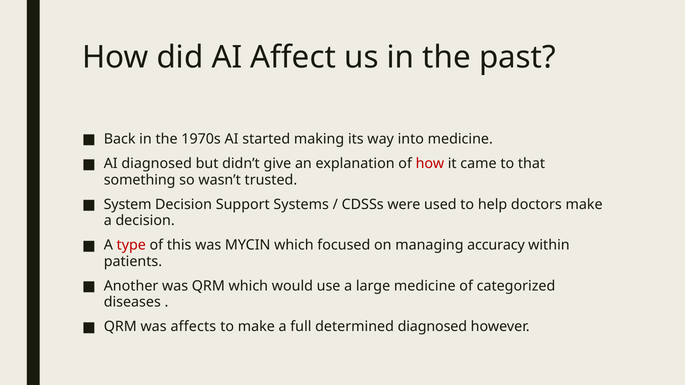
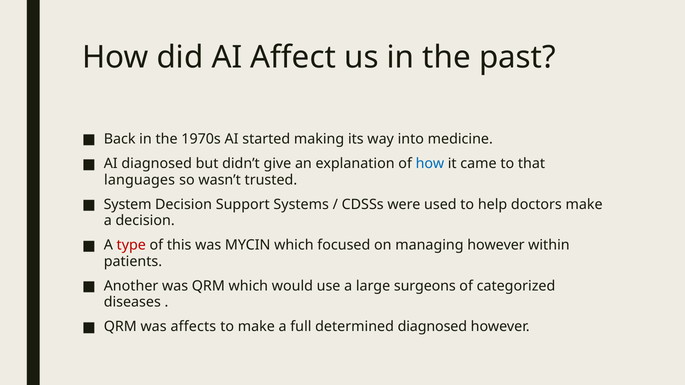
how colour: red -> blue (430, 164)
something: something -> languages (140, 180)
managing accuracy: accuracy -> however (496, 245)
large medicine: medicine -> surgeons (425, 286)
